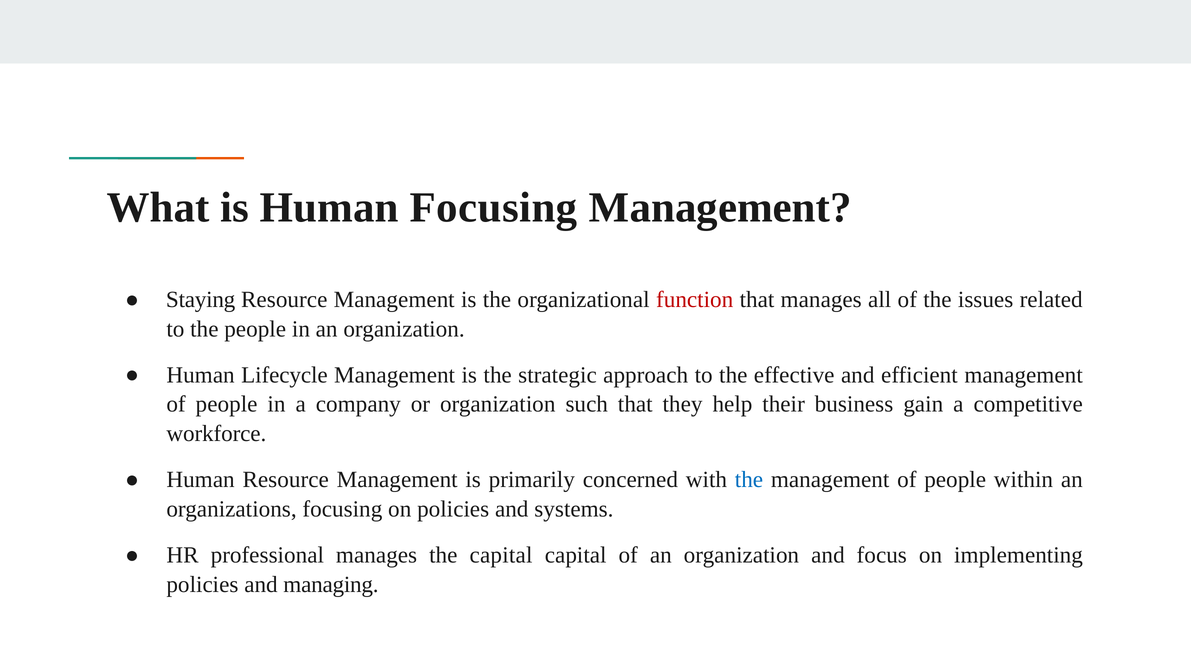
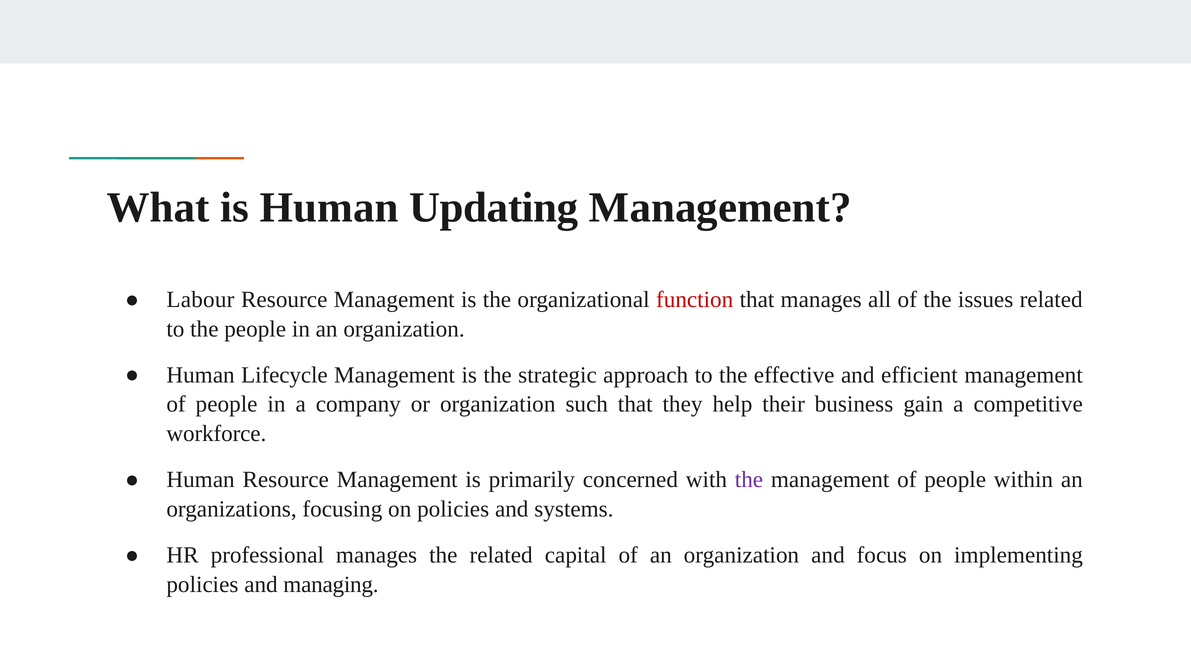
Human Focusing: Focusing -> Updating (494, 208)
Staying: Staying -> Labour (200, 299)
the colour: blue -> purple (749, 480)
the capital: capital -> related (501, 555)
